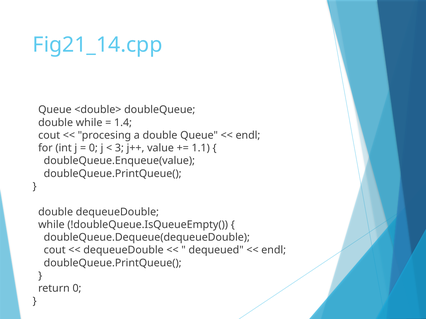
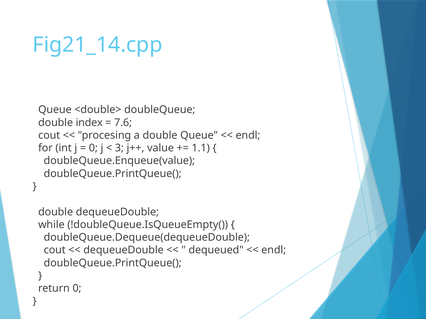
double while: while -> index (89, 123)
1.4: 1.4 -> 7.6 (123, 123)
